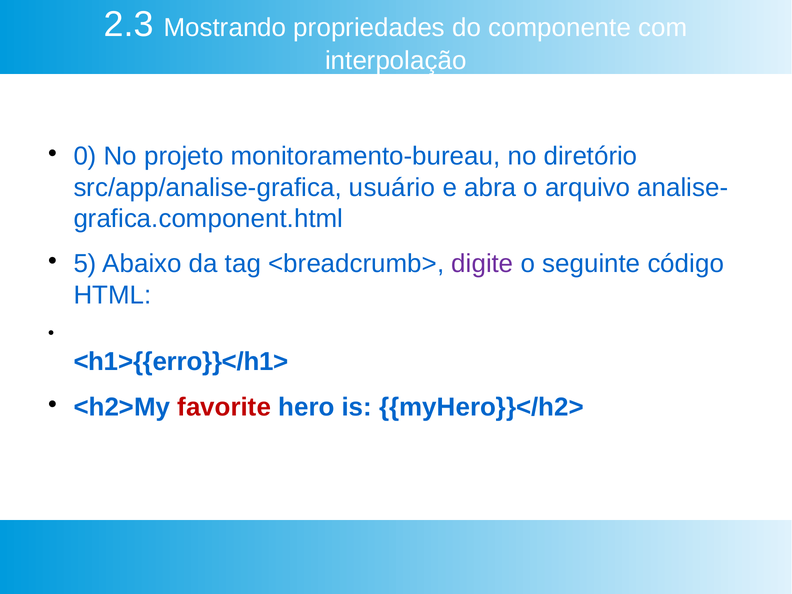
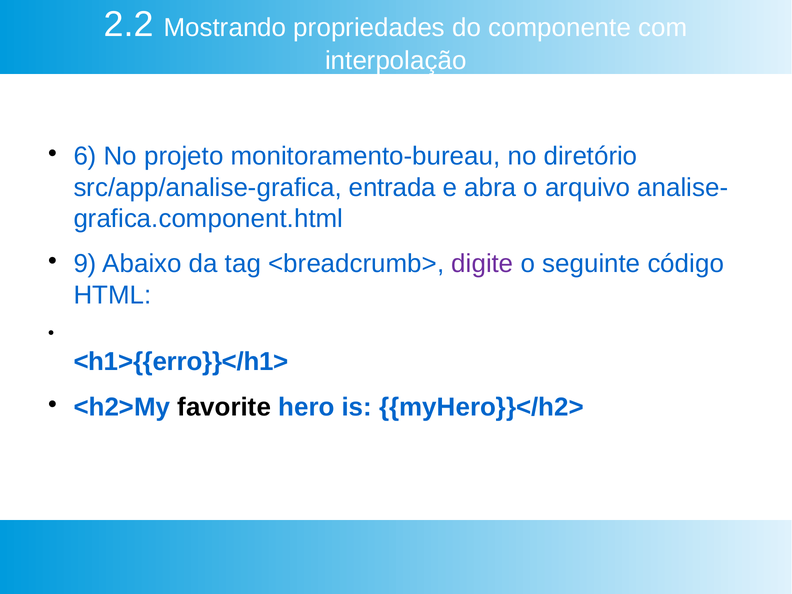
2.3: 2.3 -> 2.2 (129, 24)
0: 0 -> 6 (85, 156)
usuário: usuário -> entrada (392, 187)
5: 5 -> 9 (85, 264)
favorite colour: red -> black (224, 407)
